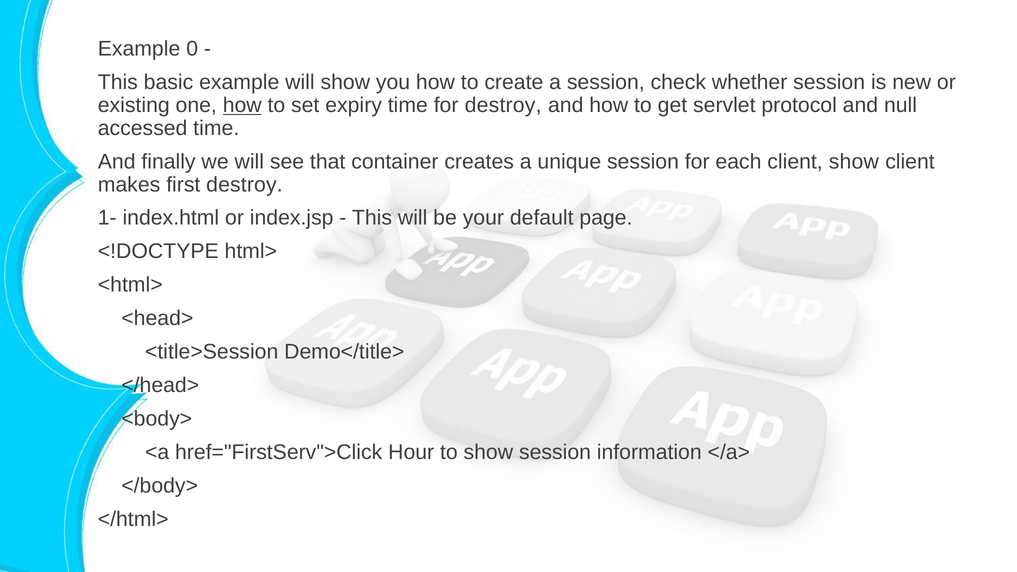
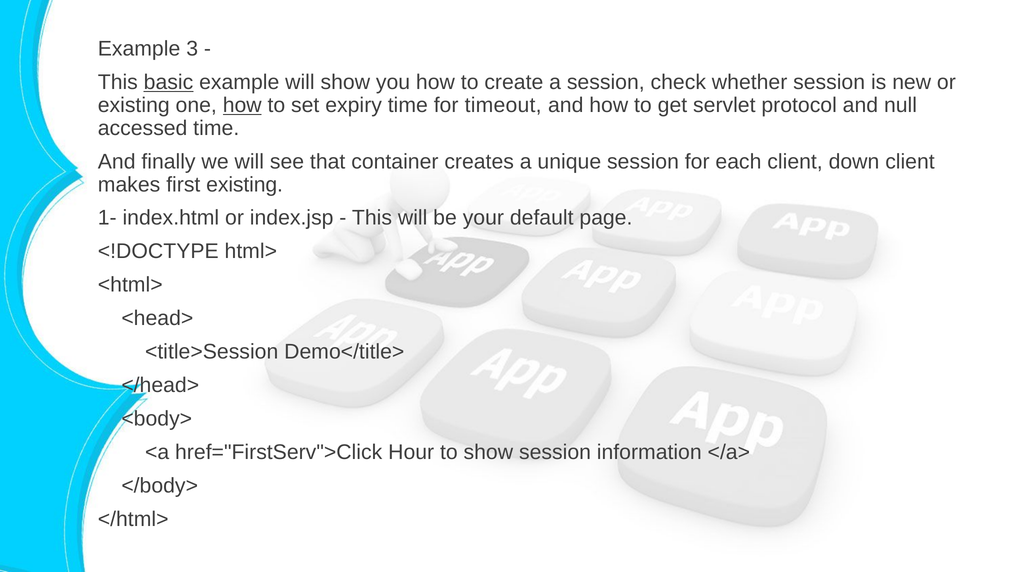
0: 0 -> 3 (192, 49)
basic underline: none -> present (168, 82)
for destroy: destroy -> timeout (503, 105)
client show: show -> down (854, 162)
first destroy: destroy -> existing (245, 185)
